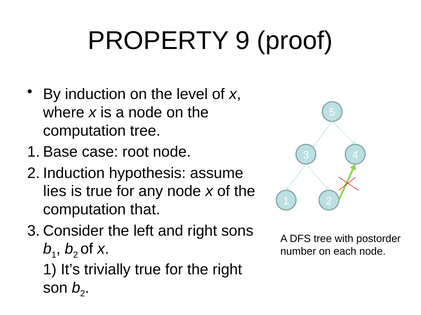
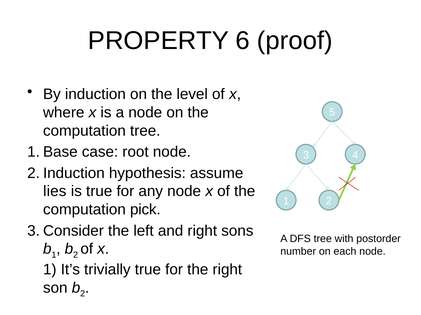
9: 9 -> 6 (243, 41)
that: that -> pick (145, 210)
